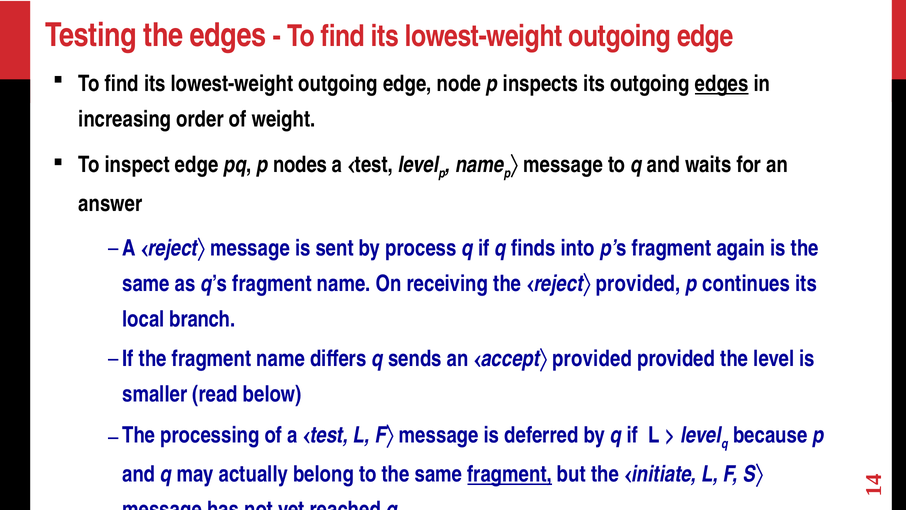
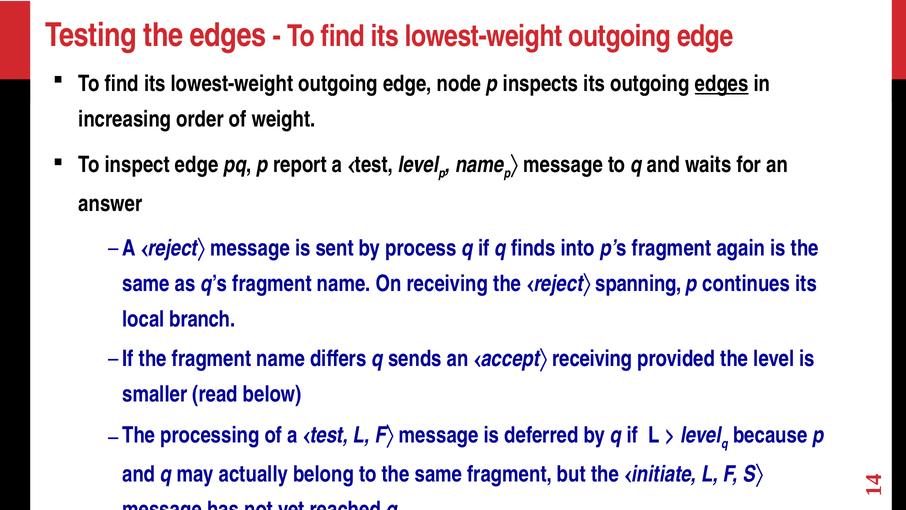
nodes: nodes -> report (300, 165)
reject provided: provided -> spanning (638, 284)
accept provided: provided -> receiving (592, 359)
fragment underline: present -> none (510, 474)
